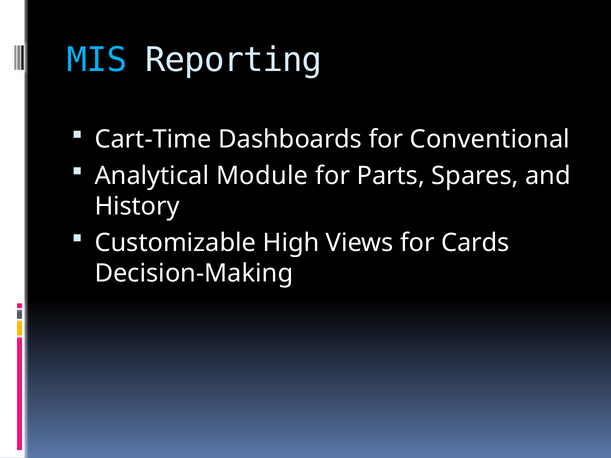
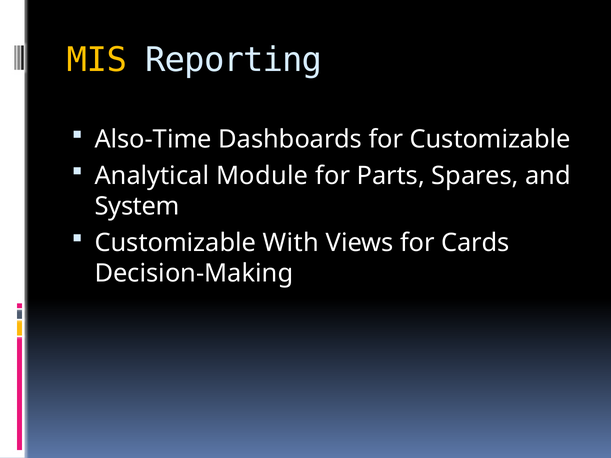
MIS colour: light blue -> yellow (97, 60)
Cart-Time: Cart-Time -> Also-Time (153, 139)
for Conventional: Conventional -> Customizable (490, 139)
History: History -> System (137, 206)
High: High -> With (291, 243)
